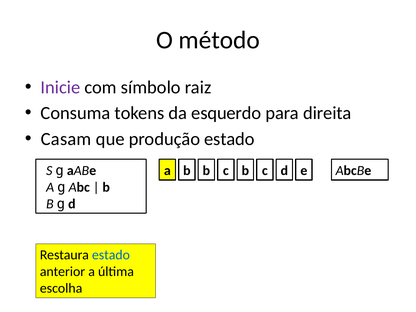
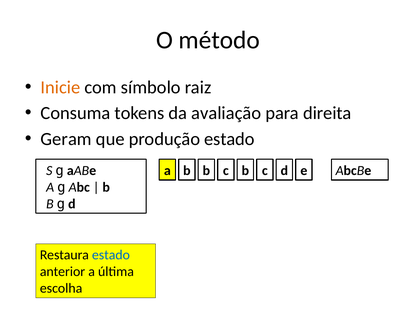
Inicie colour: purple -> orange (60, 87)
esquerdo: esquerdo -> avaliação (226, 113)
Casam: Casam -> Geram (66, 139)
